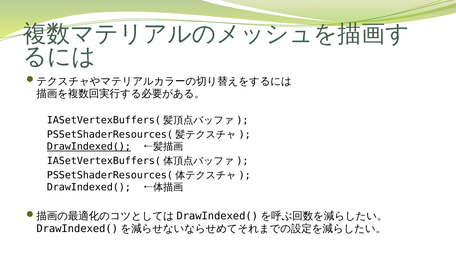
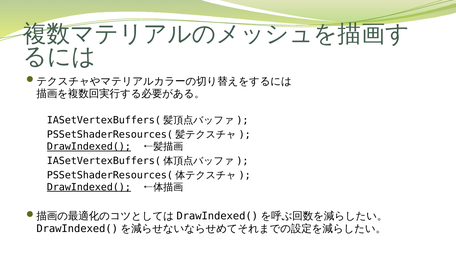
DrawIndexed( underline: none -> present (89, 187)
